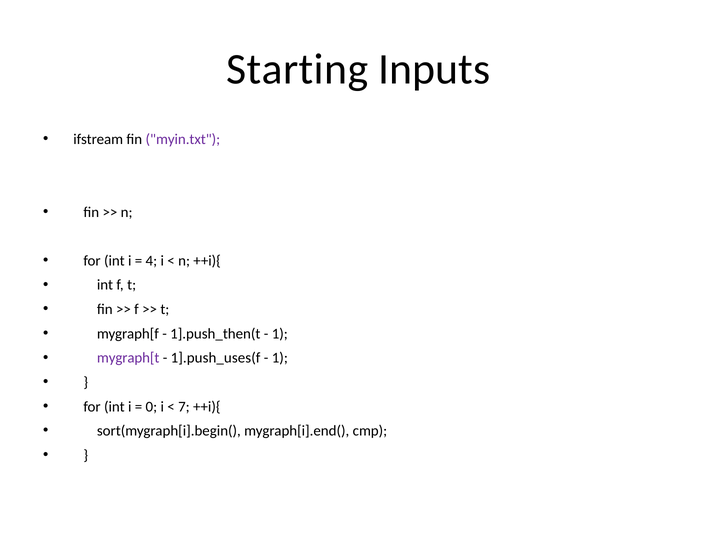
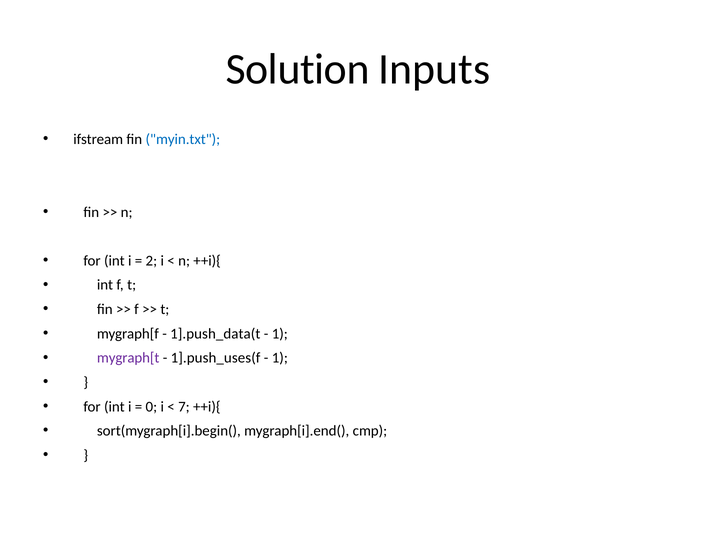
Starting: Starting -> Solution (298, 69)
myin.txt colour: purple -> blue (183, 139)
4: 4 -> 2 (151, 261)
1].push_then(t: 1].push_then(t -> 1].push_data(t (215, 334)
